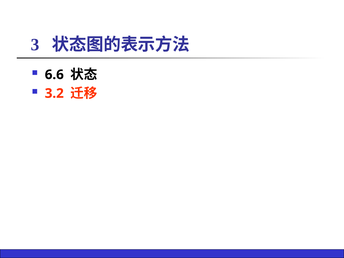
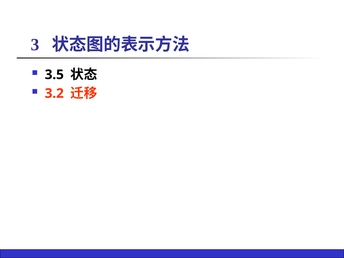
6.6: 6.6 -> 3.5 (54, 75)
